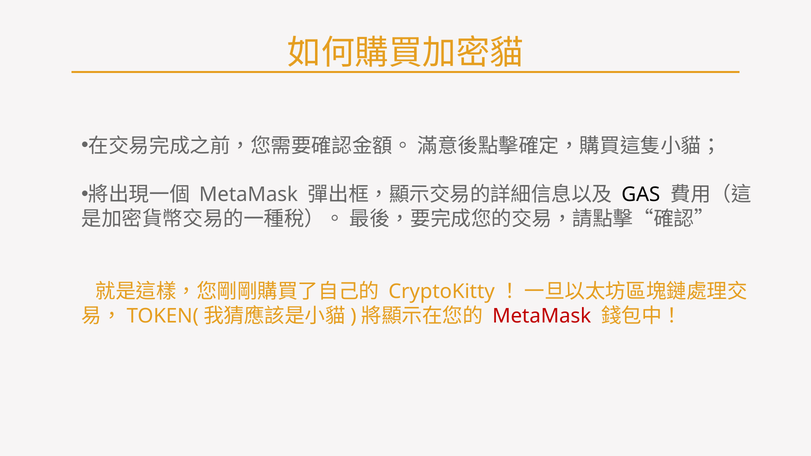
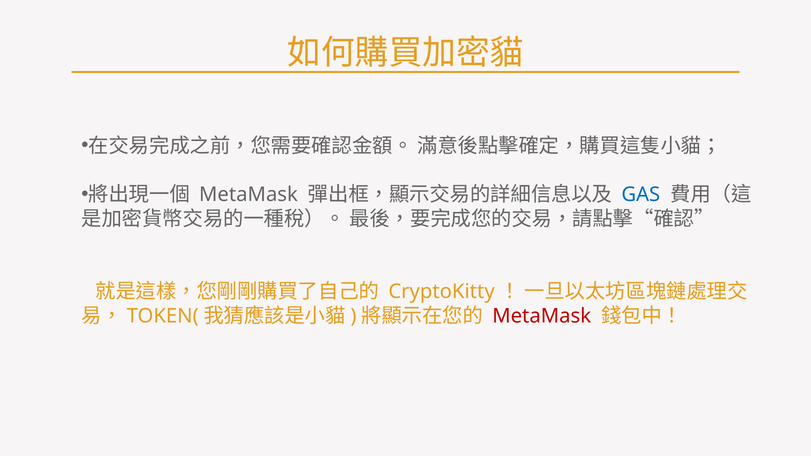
GAS colour: black -> blue (641, 195)
